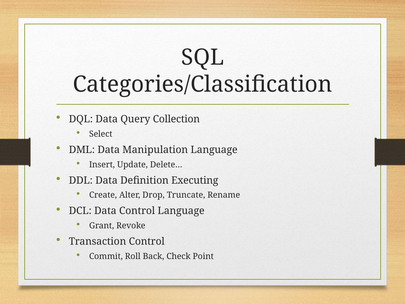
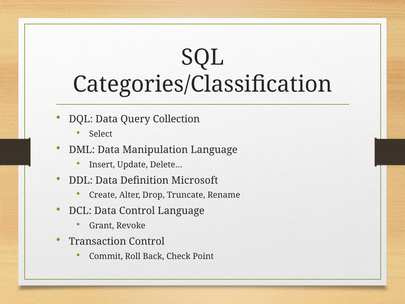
Executing: Executing -> Microsoft (195, 180)
